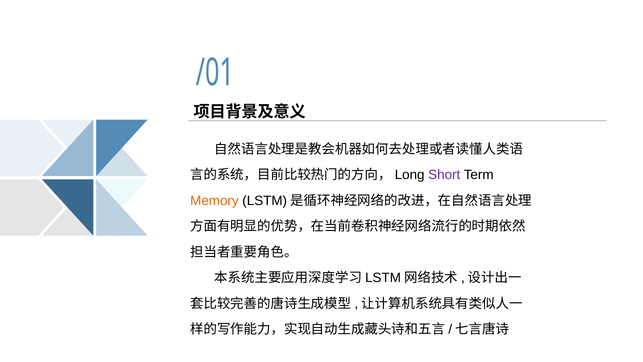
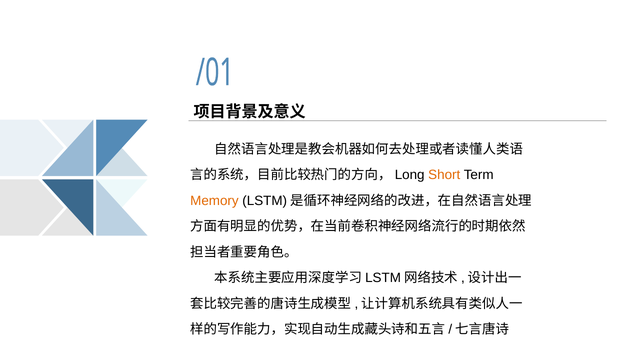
Short colour: purple -> orange (444, 175)
